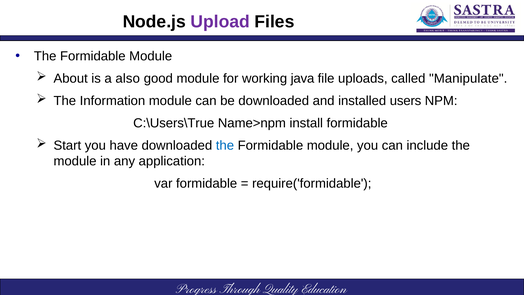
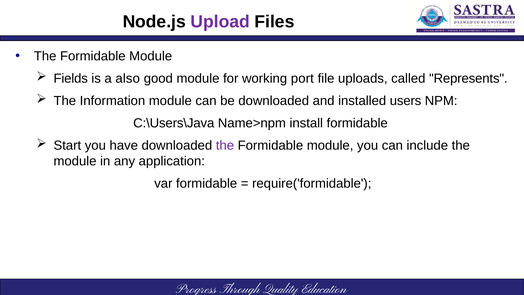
About: About -> Fields (71, 79)
java: java -> port (302, 79)
Manipulate: Manipulate -> Represents (468, 79)
C:\Users\True: C:\Users\True -> C:\Users\Java (174, 123)
the colour: blue -> purple (225, 145)
